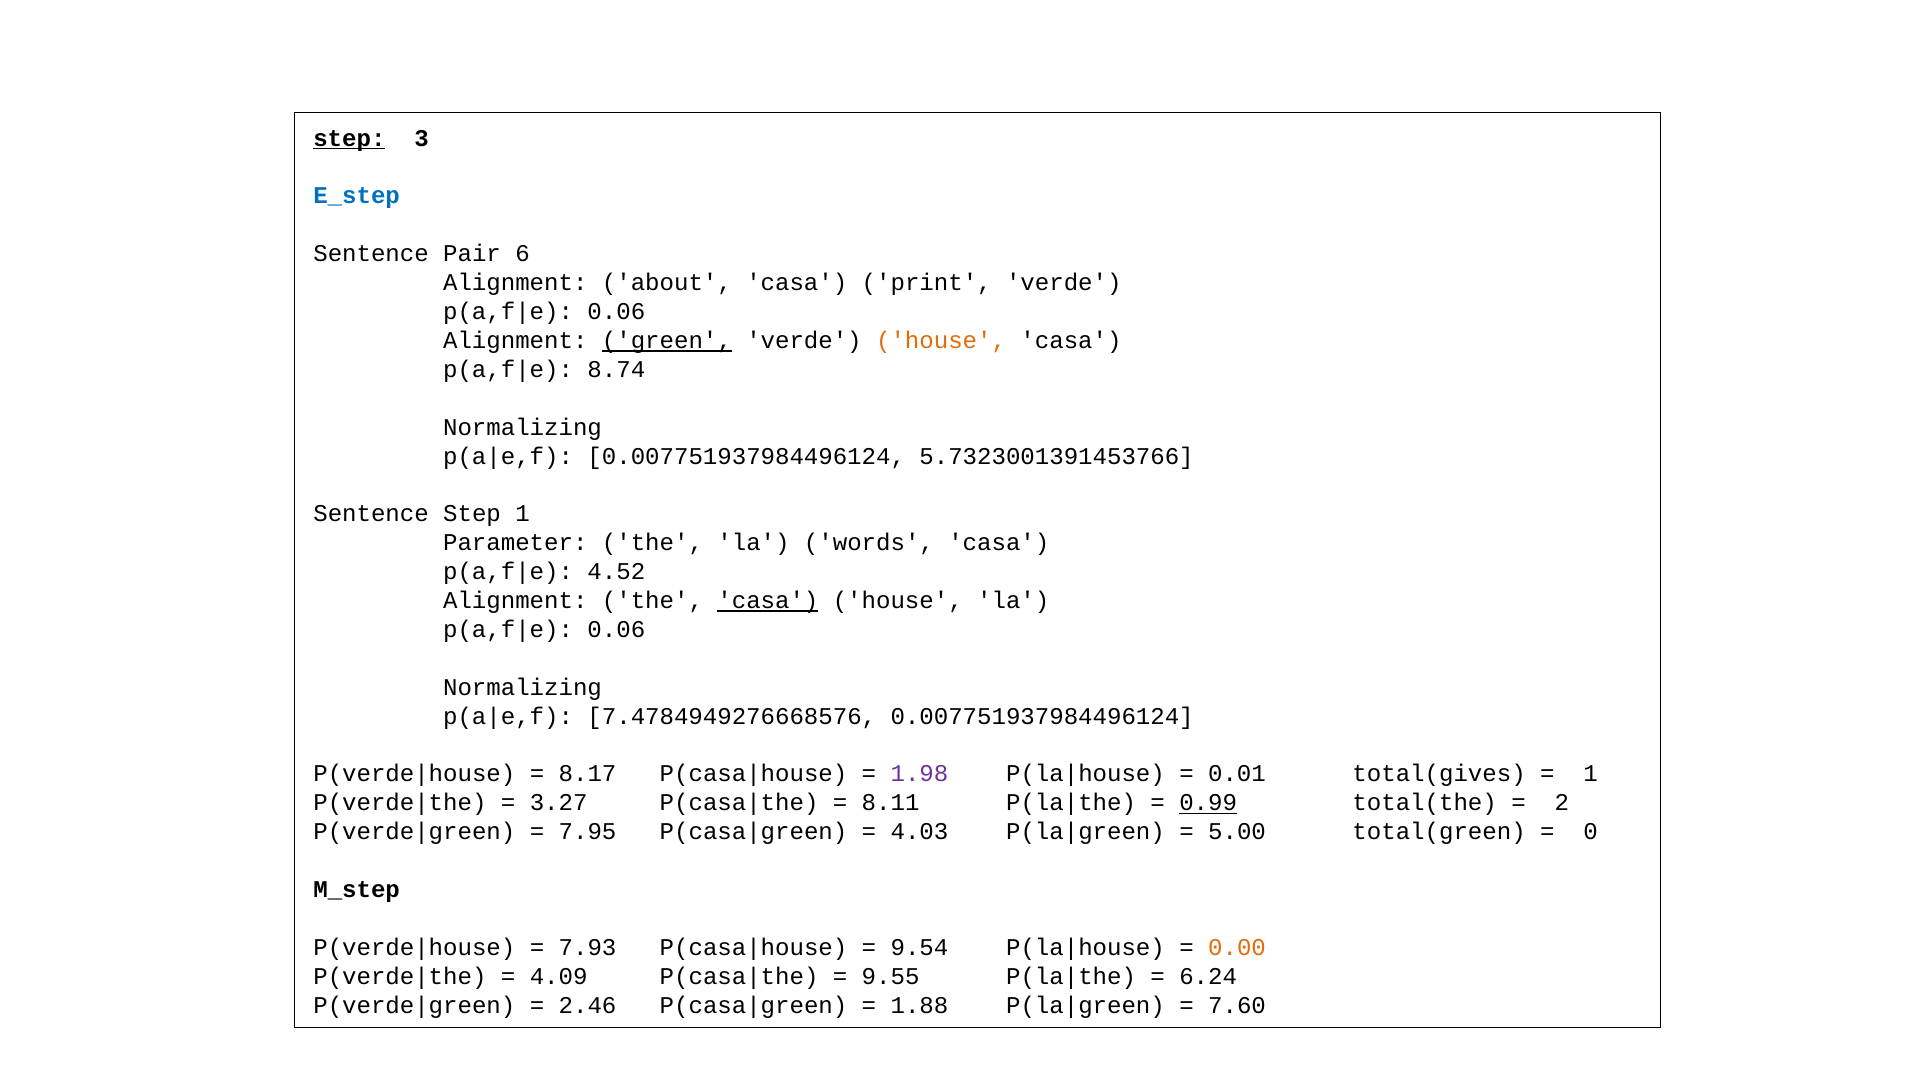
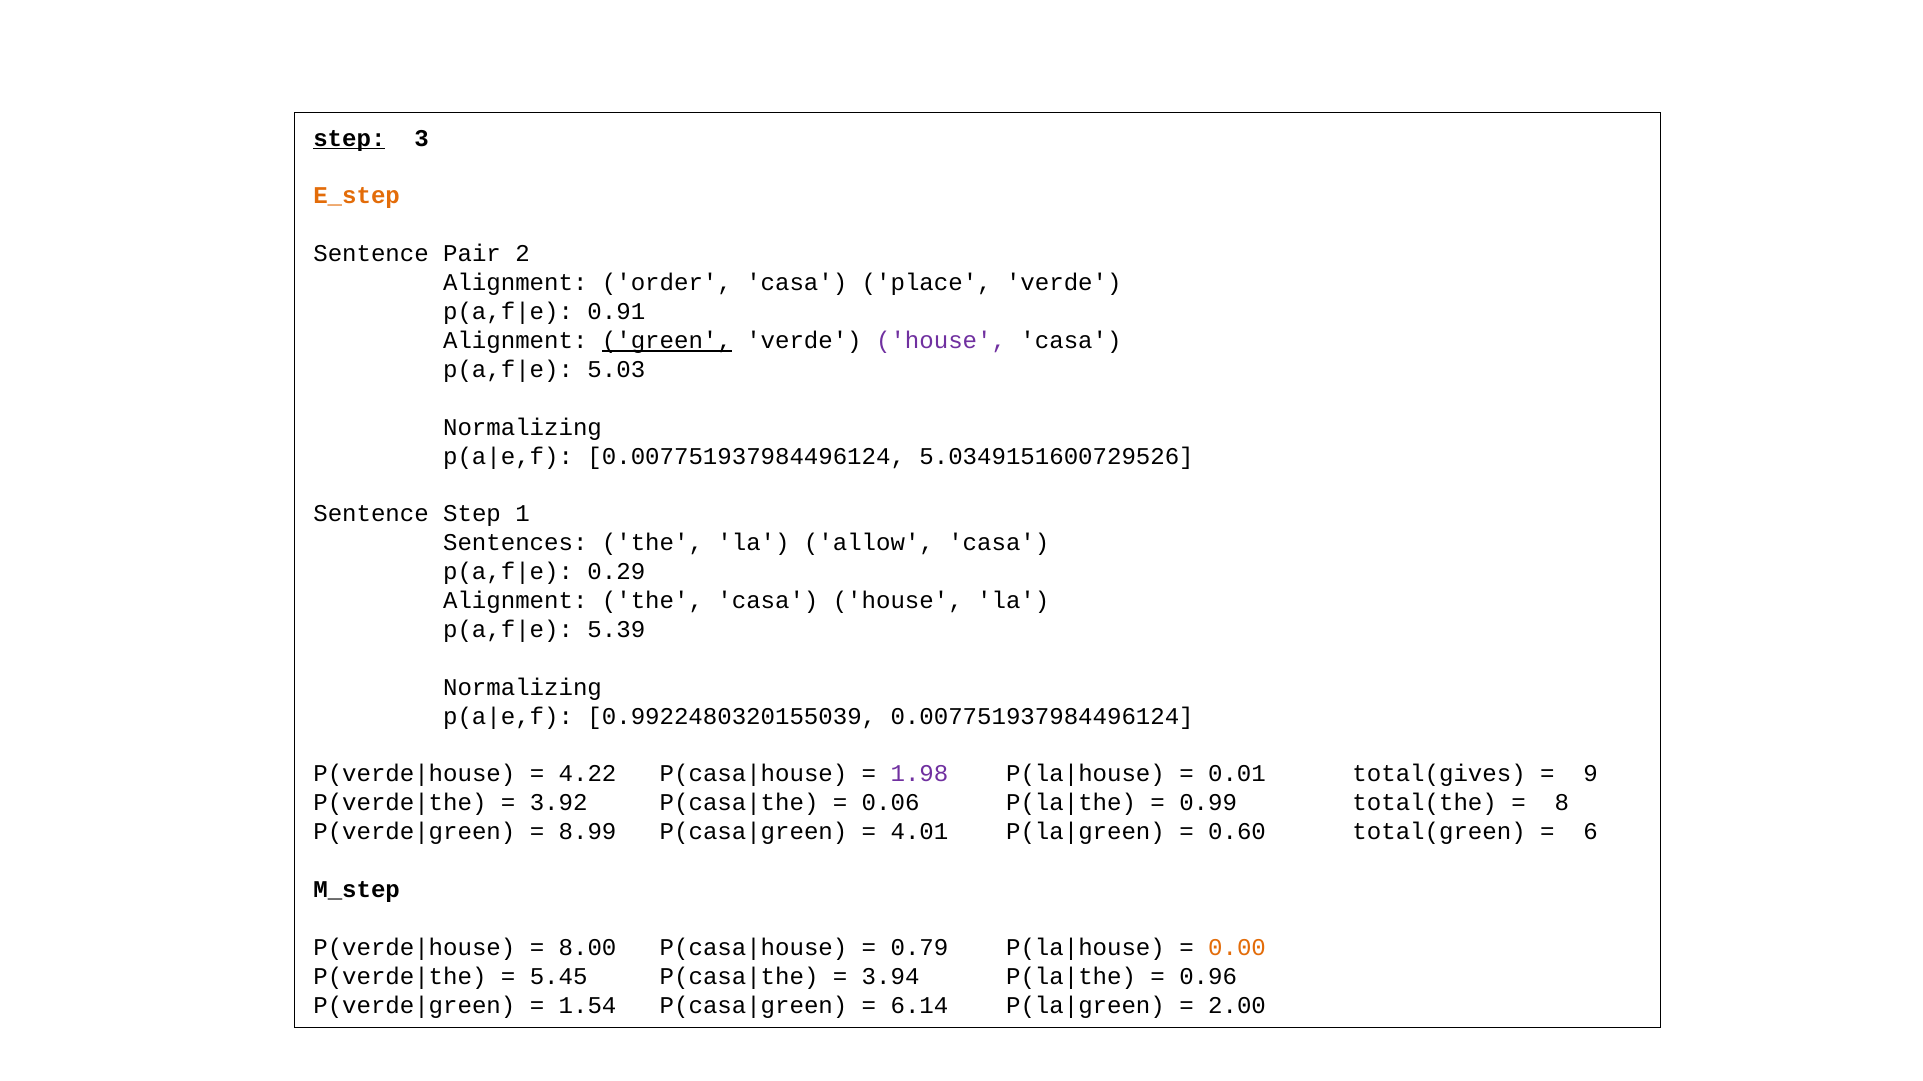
E_step colour: blue -> orange (357, 196)
6: 6 -> 2 (523, 254)
about: about -> order (667, 283)
print: print -> place (927, 283)
0.06: 0.06 -> 0.91 (616, 312)
house colour: orange -> purple (941, 341)
8.74: 8.74 -> 5.03 (616, 370)
5.7323001391453766: 5.7323001391453766 -> 5.0349151600729526 (1057, 456)
Parameter: Parameter -> Sentences (515, 543)
words: words -> allow (869, 543)
4.52: 4.52 -> 0.29 (616, 572)
casa underline: present -> none (768, 601)
0.06: 0.06 -> 5.39 (616, 630)
7.4784949276668576: 7.4784949276668576 -> 0.9922480320155039 (732, 717)
8.17: 8.17 -> 4.22 (588, 775)
1: 1 -> 9 (1591, 775)
3.27: 3.27 -> 3.92 (559, 803)
8.11: 8.11 -> 0.06 (891, 803)
0.99 underline: present -> none (1208, 803)
2: 2 -> 8 (1562, 803)
7.95: 7.95 -> 8.99 (588, 832)
4.03: 4.03 -> 4.01 (919, 832)
5.00: 5.00 -> 0.60 (1237, 832)
0: 0 -> 6 (1591, 832)
7.93: 7.93 -> 8.00 (588, 948)
9.54: 9.54 -> 0.79 (919, 948)
4.09: 4.09 -> 5.45 (559, 977)
9.55: 9.55 -> 3.94 (891, 977)
6.24: 6.24 -> 0.96 (1208, 977)
2.46: 2.46 -> 1.54 (588, 1006)
1.88: 1.88 -> 6.14 (919, 1006)
7.60: 7.60 -> 2.00 (1237, 1006)
